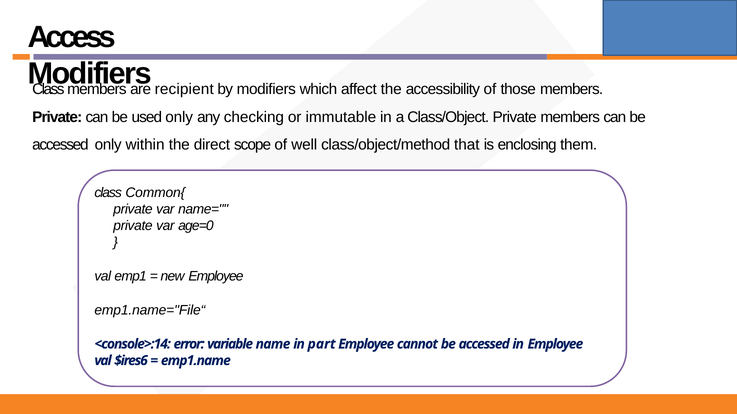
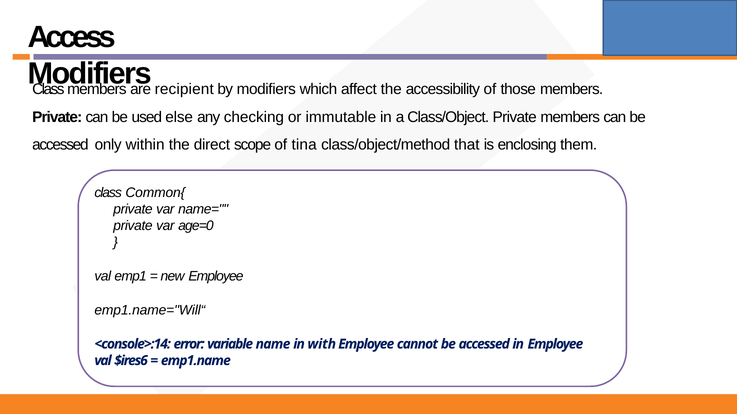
used only: only -> else (179, 117)
well: well -> tina (304, 145)
emp1.name="File“: emp1.name="File“ -> emp1.name="Will“ (150, 311)
part: part -> with (322, 344)
